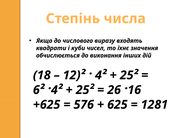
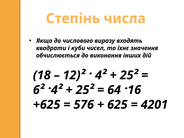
26: 26 -> 64 (114, 90)
1281: 1281 -> 4201 (154, 105)
